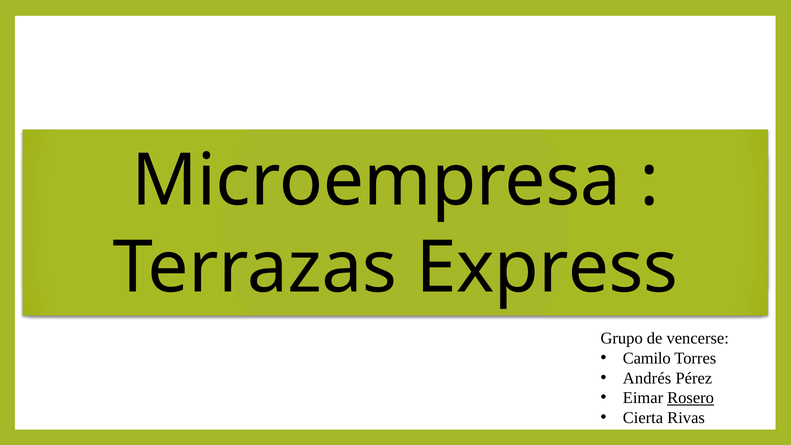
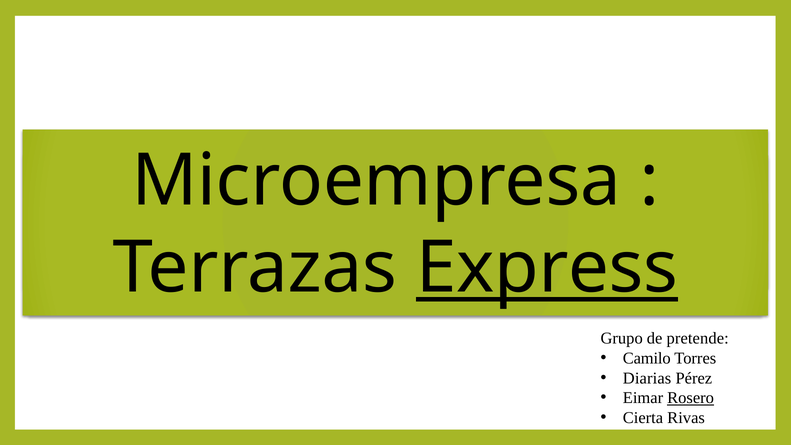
Express underline: none -> present (547, 268)
vencerse: vencerse -> pretende (698, 338)
Andrés: Andrés -> Diarias (647, 378)
